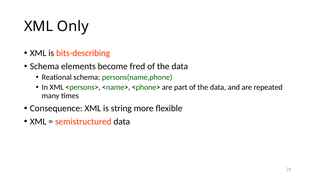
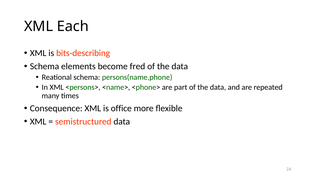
Only: Only -> Each (73, 26)
string: string -> office (121, 108)
